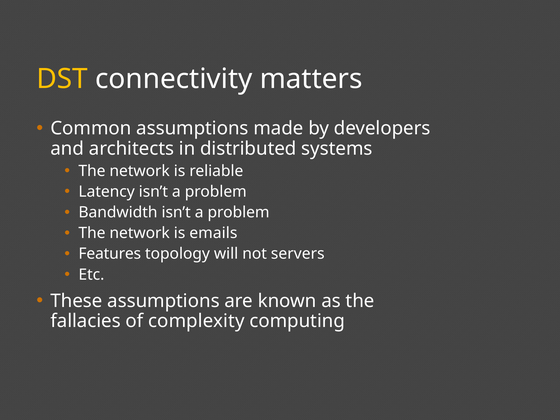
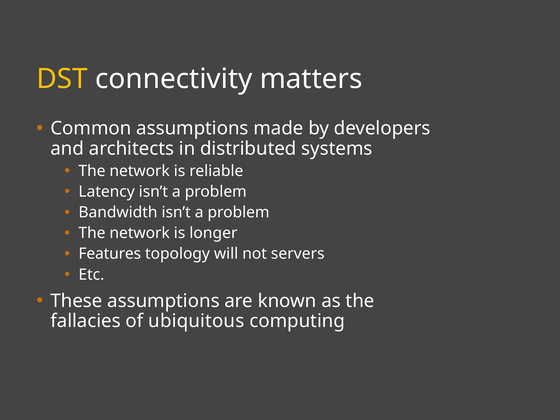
emails: emails -> longer (213, 233)
complexity: complexity -> ubiquitous (196, 321)
